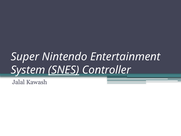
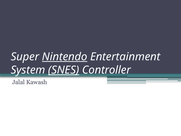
Nintendo underline: none -> present (65, 57)
